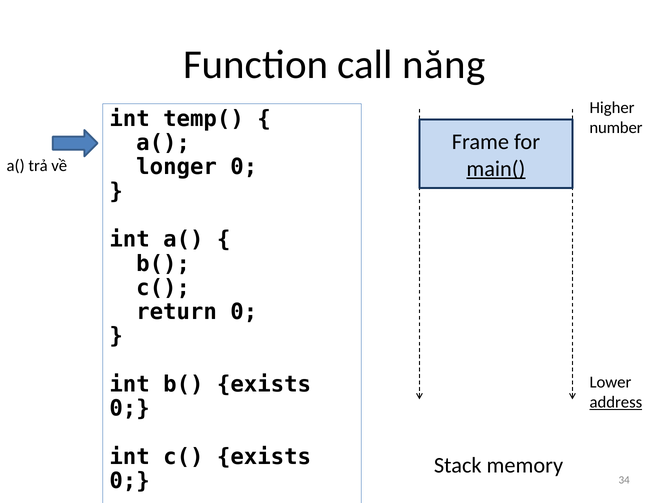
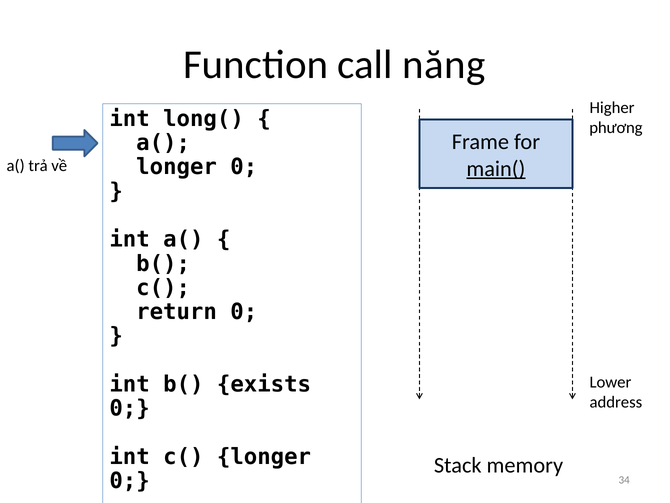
temp(: temp( -> long( (203, 119)
number: number -> phương (616, 128)
address underline: present -> none (616, 402)
c( exists: exists -> longer (264, 456)
